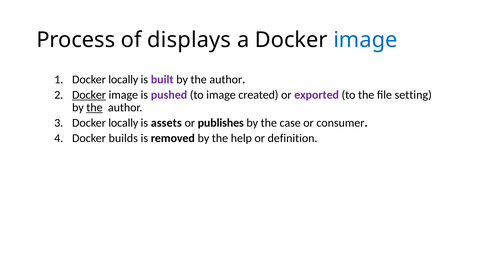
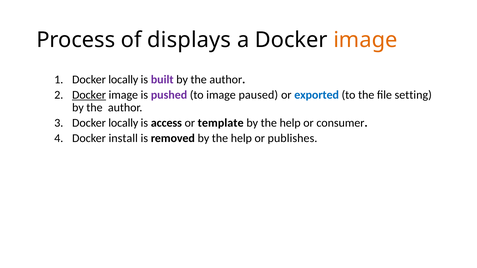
image colour: blue -> orange (365, 40)
created: created -> paused (258, 95)
exported colour: purple -> blue (317, 95)
the underline: present -> none (94, 108)
assets: assets -> access (166, 123)
publishes: publishes -> template (221, 123)
case: case -> help (290, 123)
builds: builds -> install (123, 139)
definition: definition -> publishes (293, 139)
